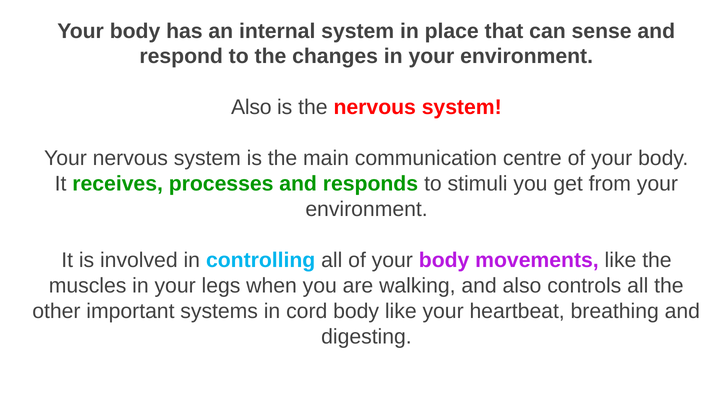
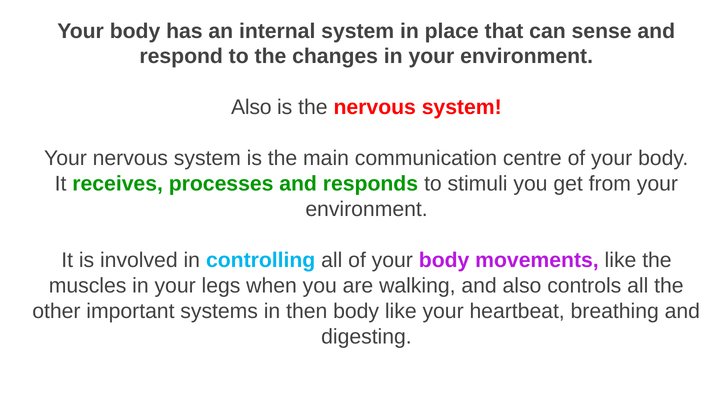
cord: cord -> then (307, 311)
